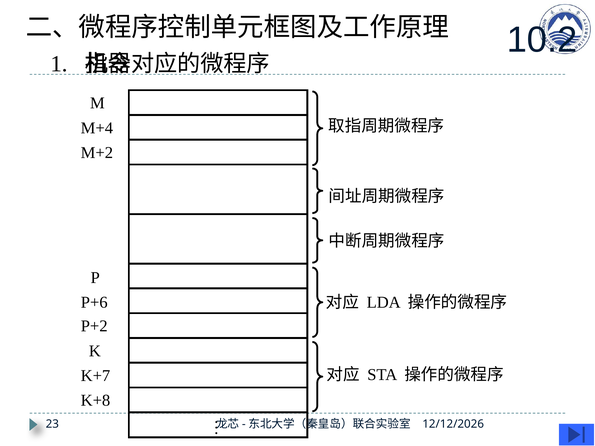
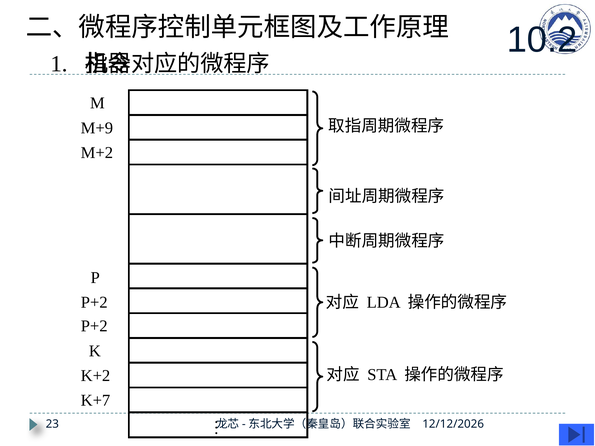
M+4: M+4 -> M+9 (97, 128)
P+6: P+6 -> P+2 (94, 303)
K+7: K+7 -> K+2 (95, 376)
K+8: K+8 -> K+7 (95, 401)
